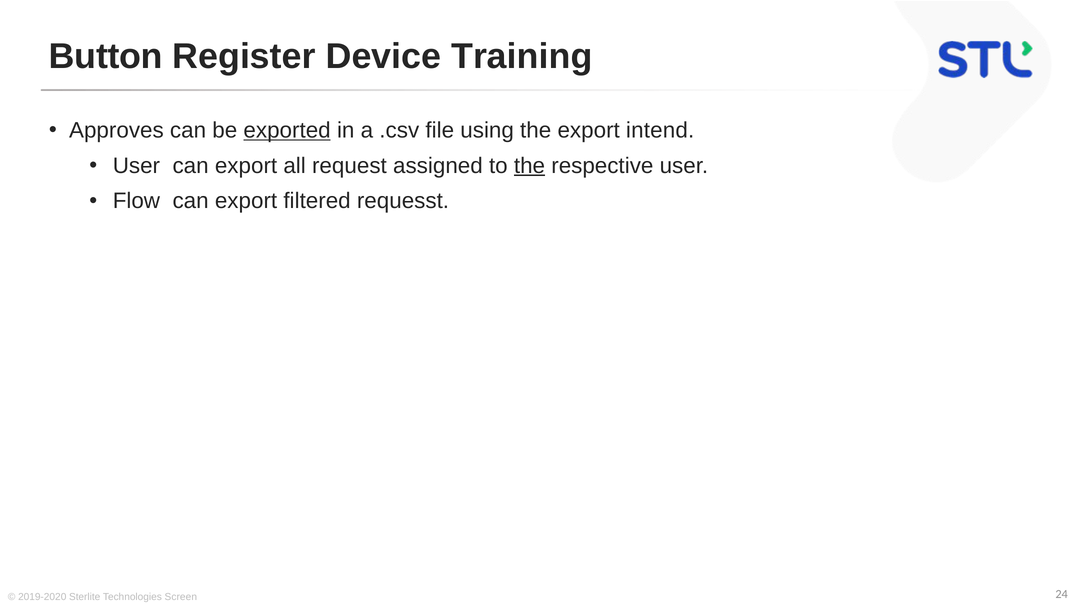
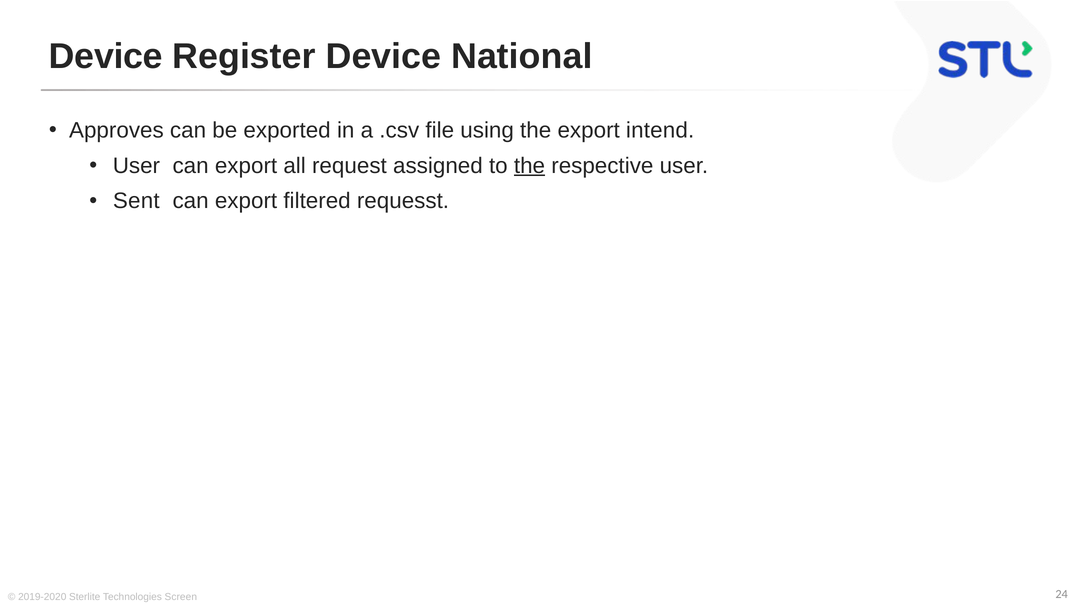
Button: Button -> Device (106, 57)
Training: Training -> National (522, 57)
exported underline: present -> none (287, 130)
Flow: Flow -> Sent (136, 201)
